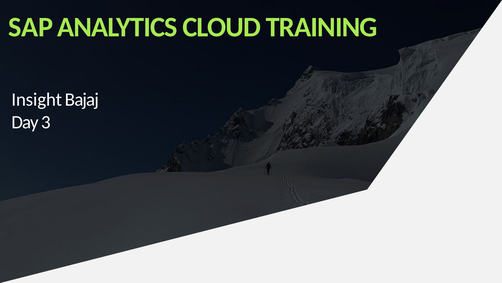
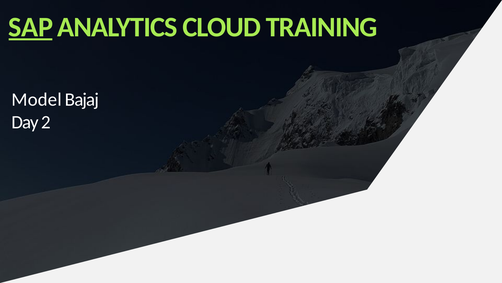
SAP underline: none -> present (31, 27)
Insight: Insight -> Model (37, 99)
3: 3 -> 2 (46, 122)
